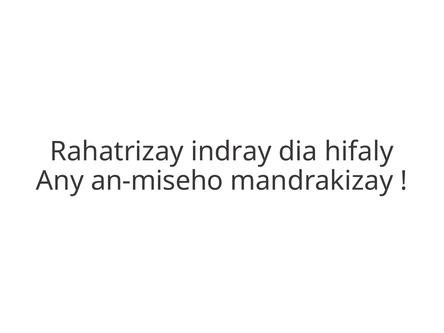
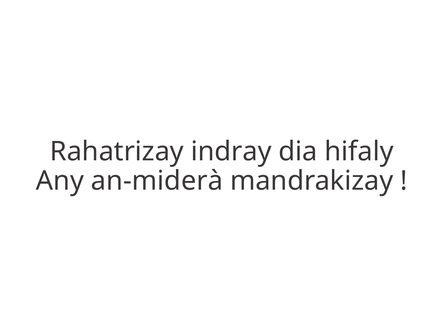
an-miseho: an-miseho -> an-miderà (157, 181)
